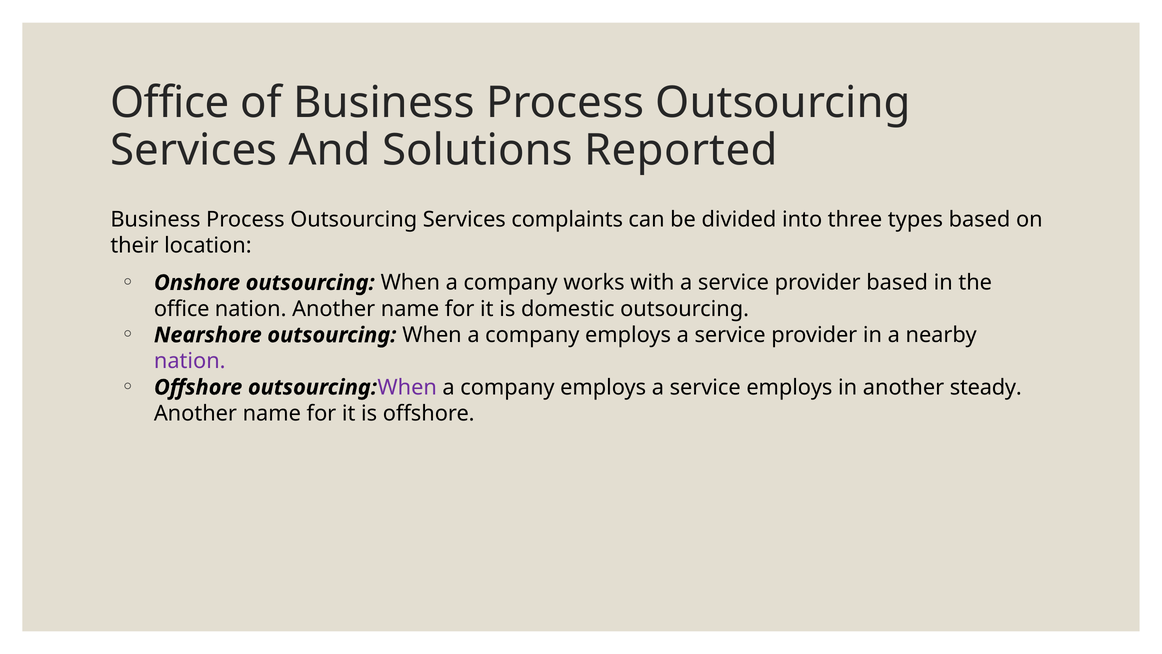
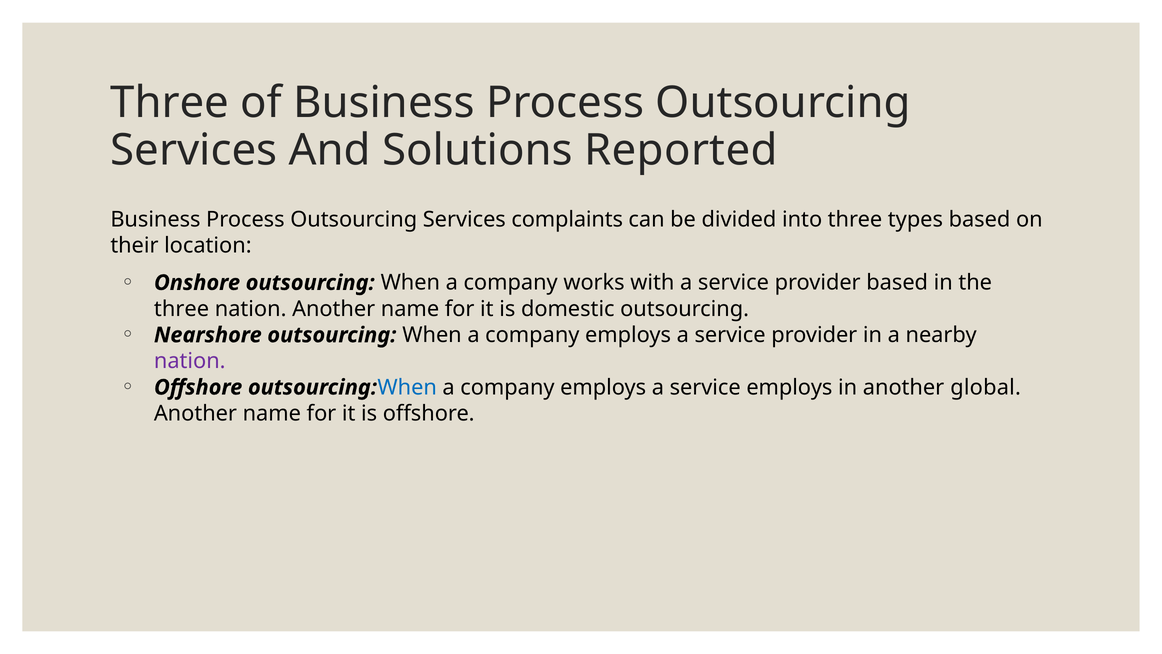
Office: Office -> Three (170, 103)
office: office -> three (182, 309)
When colour: purple -> blue (407, 387)
steady: steady -> global (986, 387)
